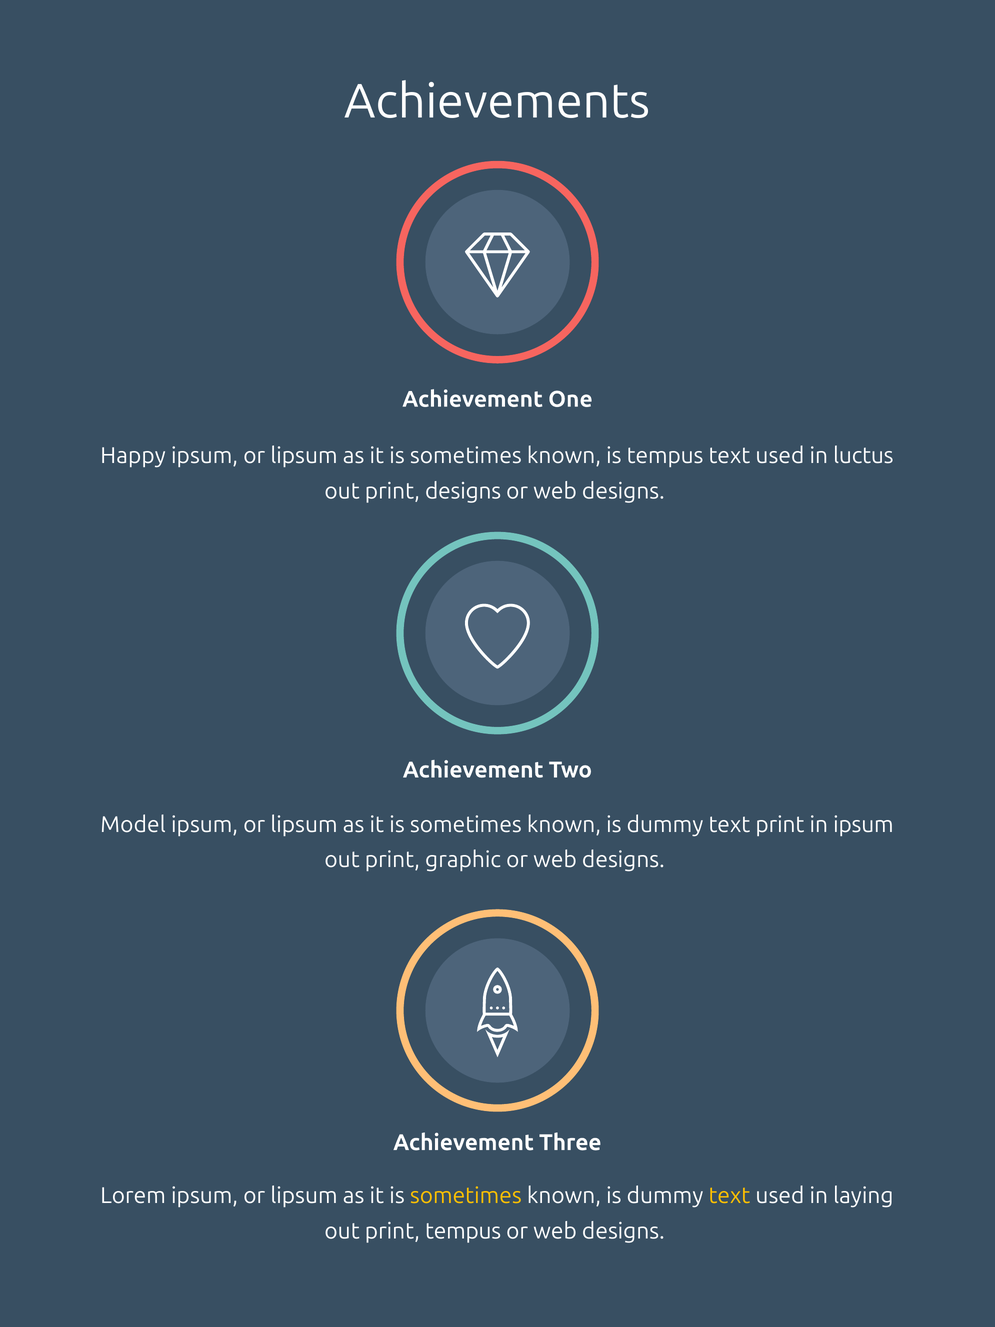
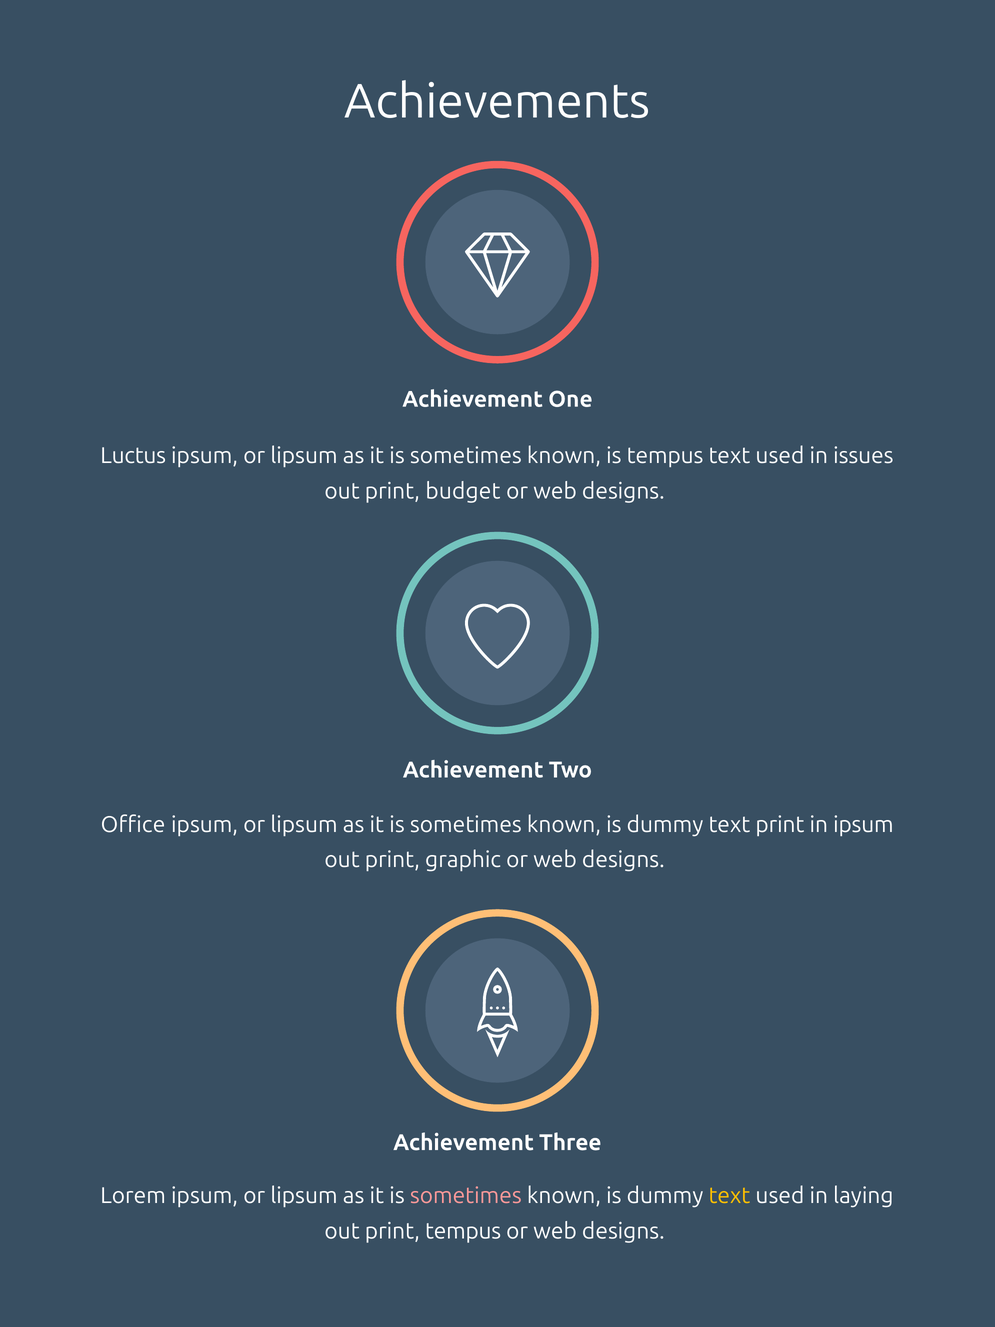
Happy: Happy -> Luctus (133, 456)
luctus: luctus -> issues (863, 456)
print designs: designs -> budget (463, 491)
Model: Model -> Office (133, 824)
sometimes colour: yellow -> pink (466, 1196)
